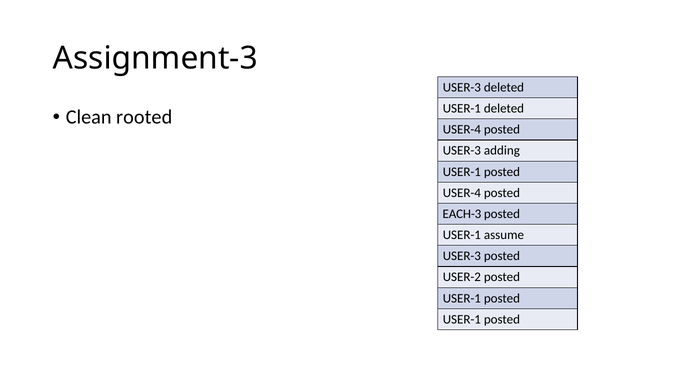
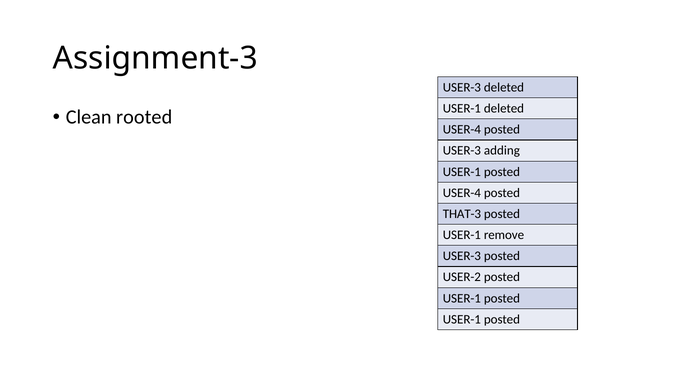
EACH-3: EACH-3 -> THAT-3 (462, 214)
assume: assume -> remove (504, 235)
